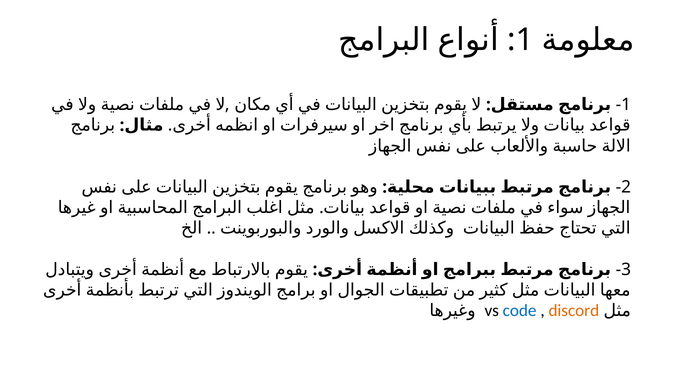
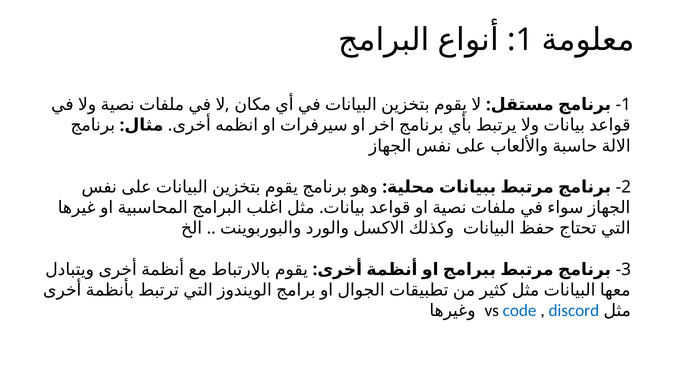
discord colour: orange -> blue (574, 311)
